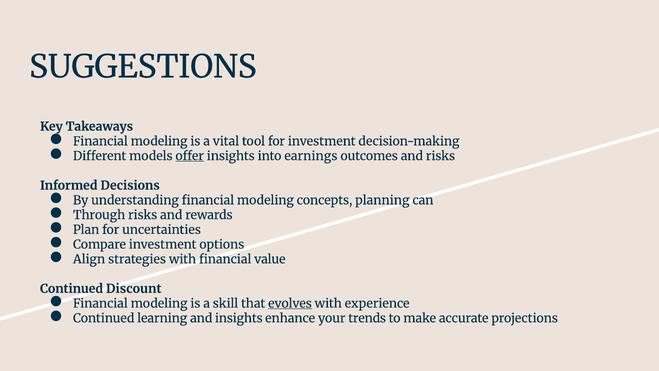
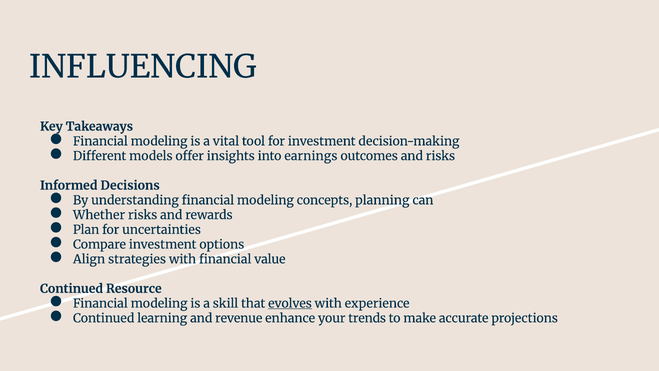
SUGGESTIONS: SUGGESTIONS -> INFLUENCING (143, 67)
offer underline: present -> none (190, 156)
Through: Through -> Whether (99, 215)
Discount: Discount -> Resource (134, 289)
and insights: insights -> revenue (239, 318)
